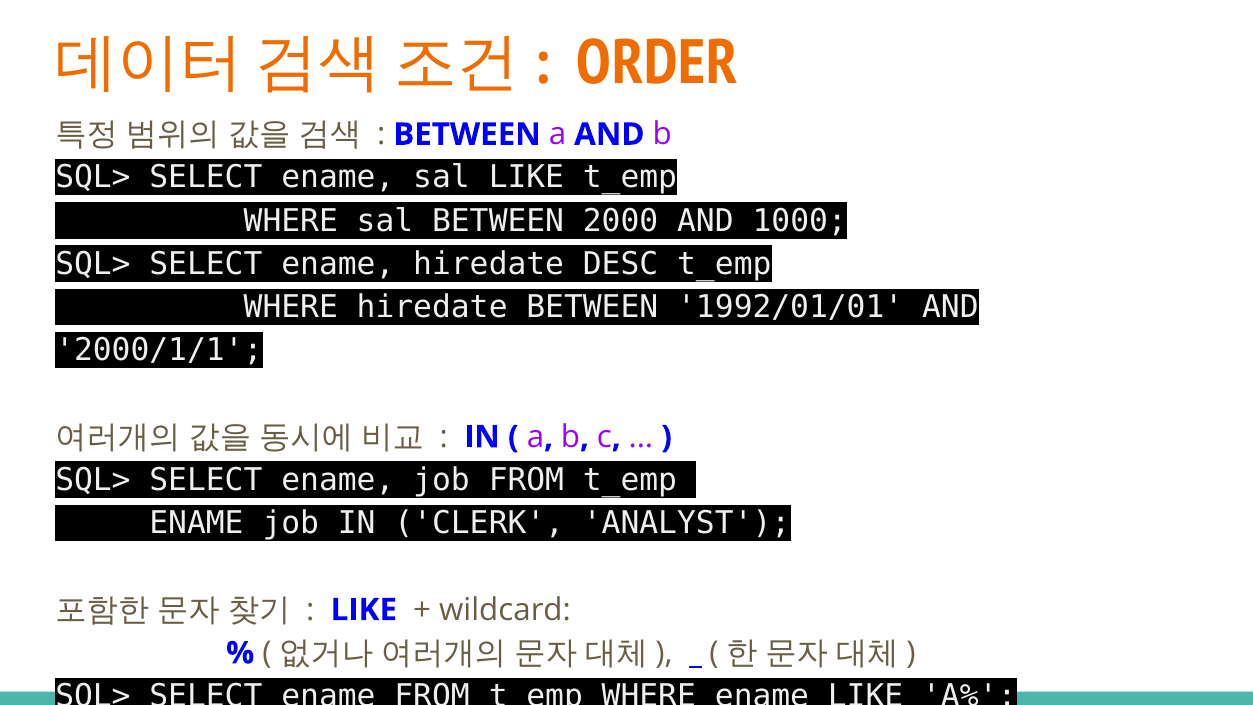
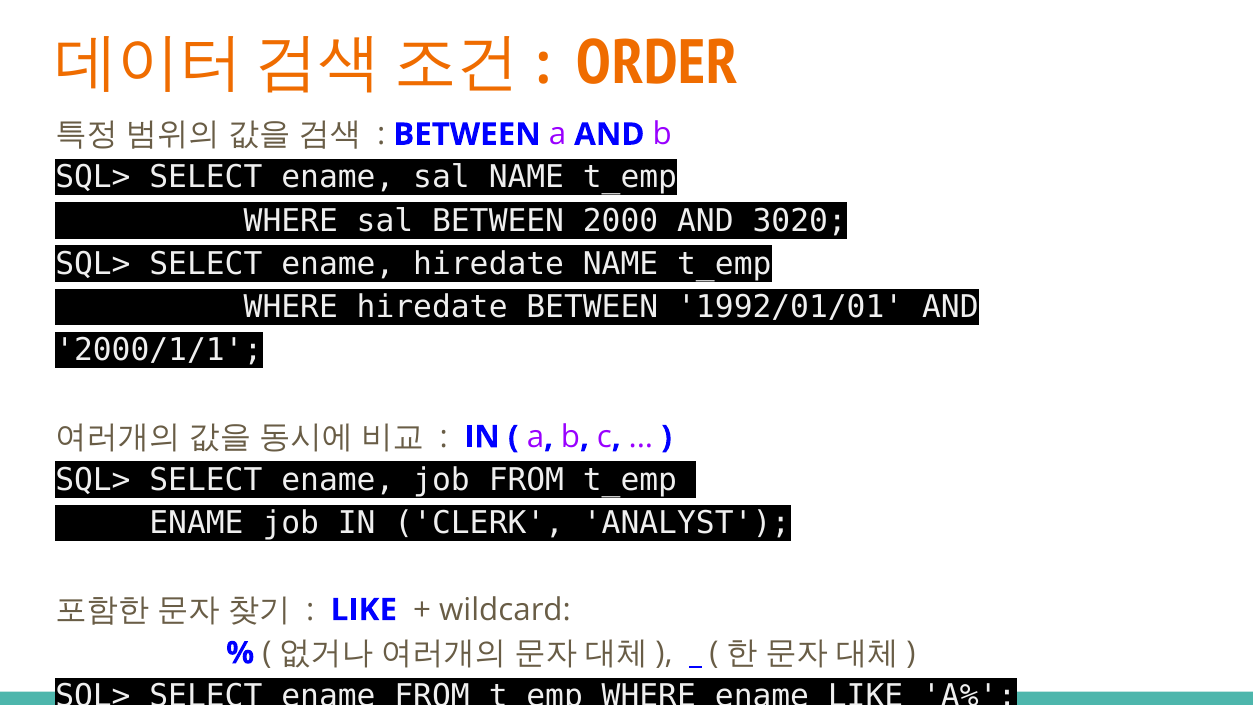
sal LIKE: LIKE -> NAME (526, 178)
1000: 1000 -> 3020 (800, 221)
hiredate DESC: DESC -> NAME (621, 264)
